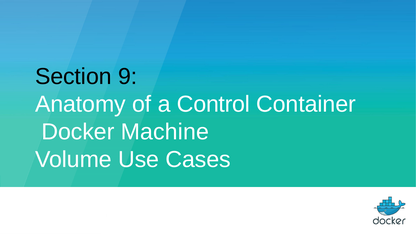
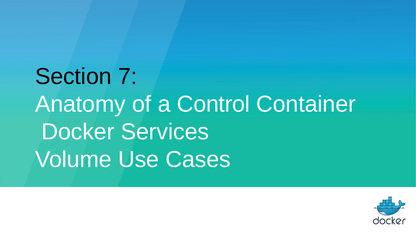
9: 9 -> 7 (128, 76)
Machine: Machine -> Services (165, 132)
